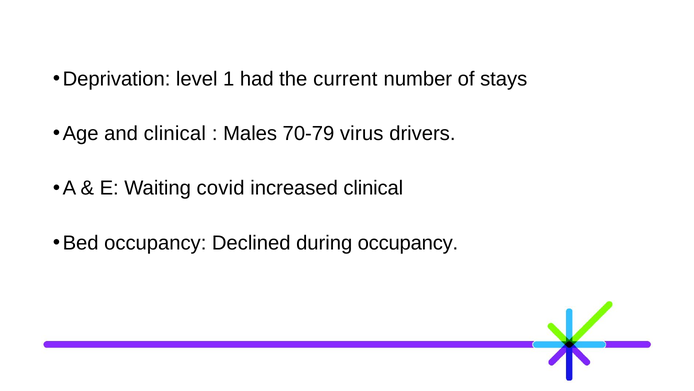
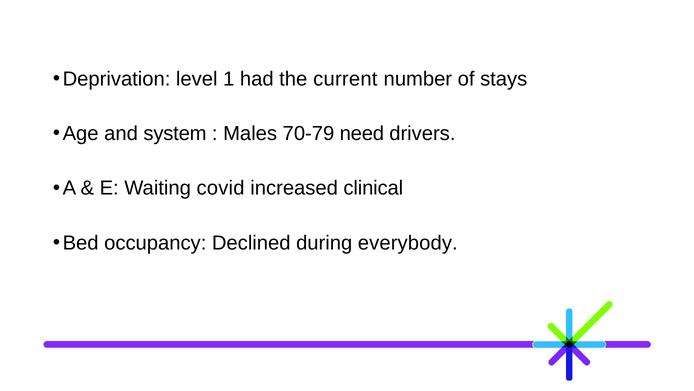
and clinical: clinical -> system (175, 133)
virus: virus -> need (362, 133)
during occupancy: occupancy -> everybody (408, 243)
